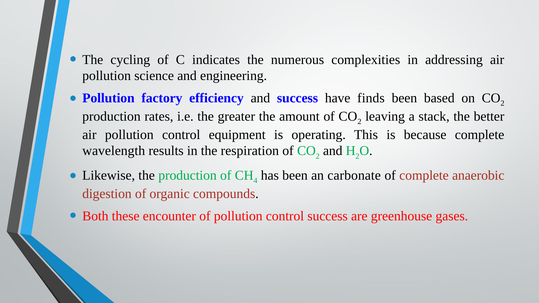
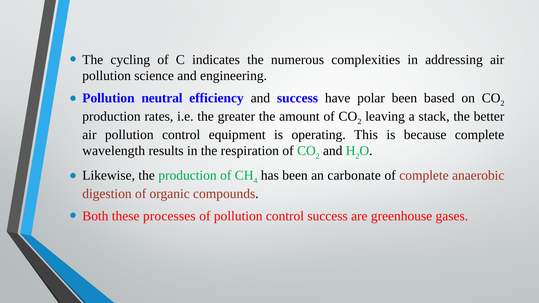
factory: factory -> neutral (162, 98)
finds: finds -> polar (371, 98)
encounter: encounter -> processes (169, 216)
